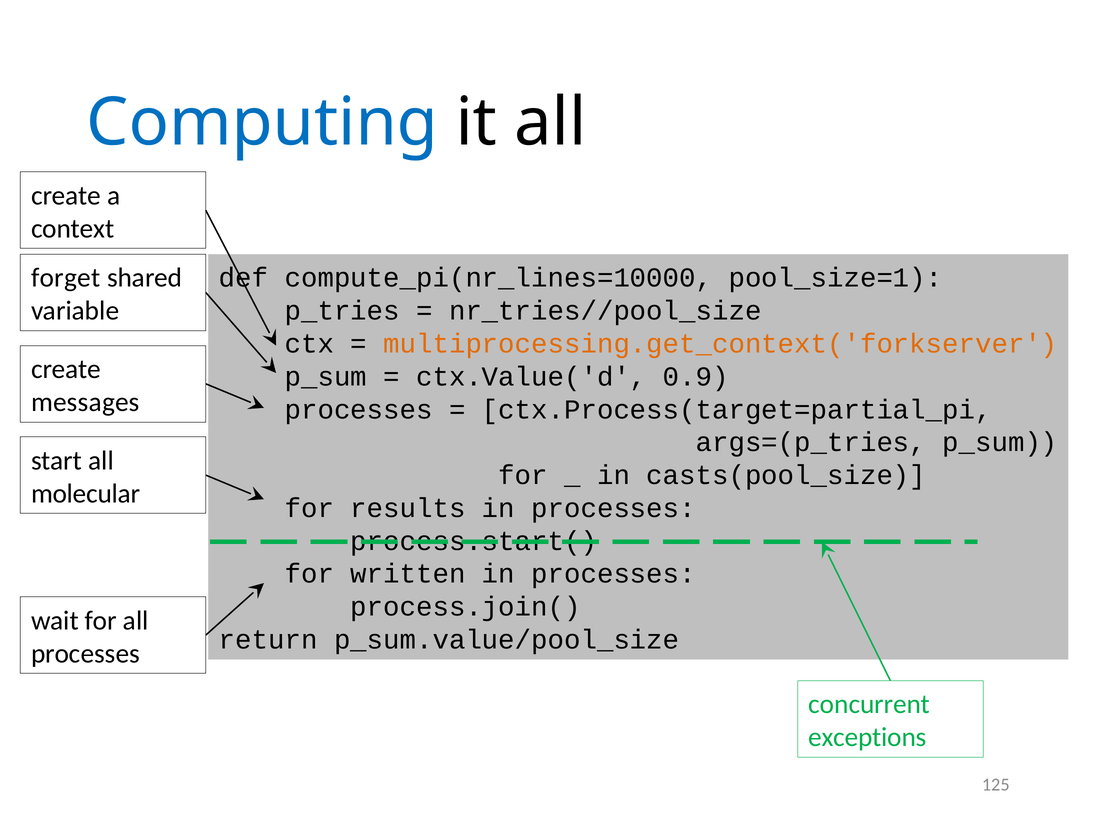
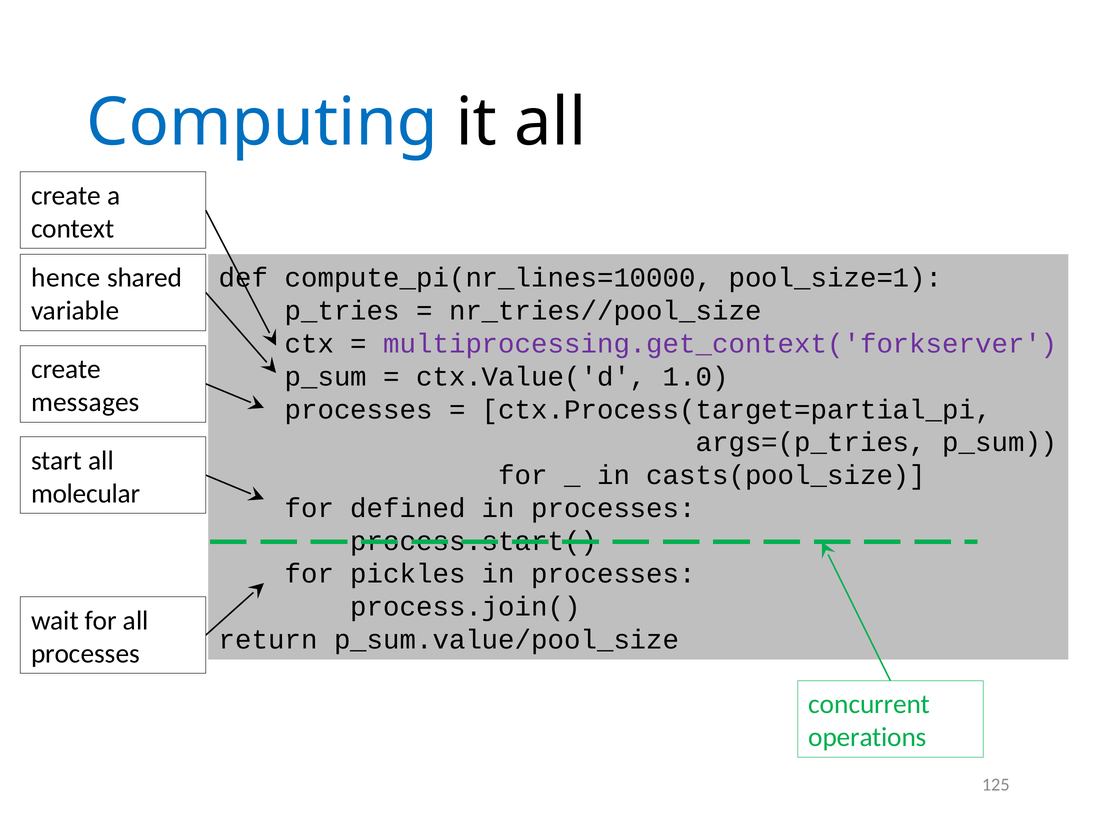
forget: forget -> hence (66, 278)
multiprocessing.get_context('forkserver colour: orange -> purple (720, 344)
0.9: 0.9 -> 1.0 (696, 377)
results: results -> defined (408, 508)
written: written -> pickles (408, 574)
exceptions: exceptions -> operations (867, 737)
